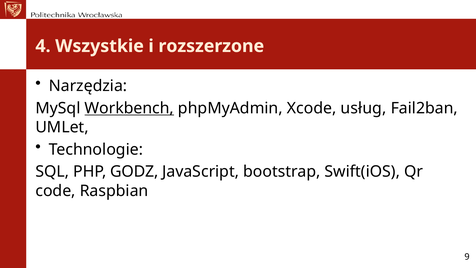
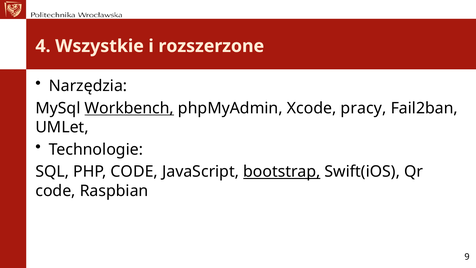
usług: usług -> pracy (363, 108)
PHP GODZ: GODZ -> CODE (134, 172)
bootstrap underline: none -> present (282, 172)
